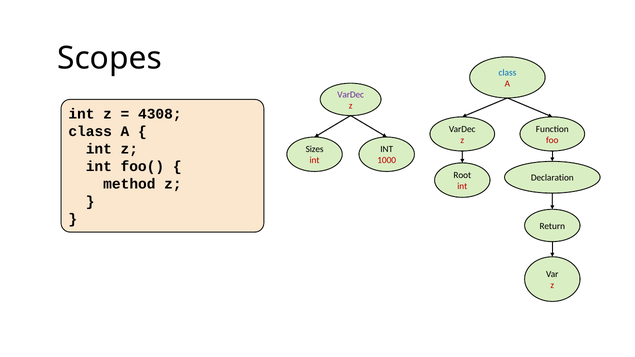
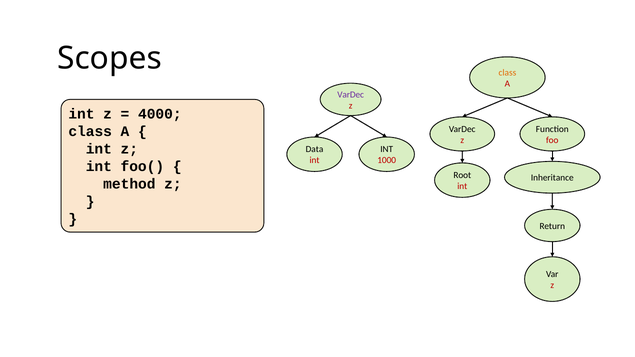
class colour: blue -> orange (507, 73)
4308: 4308 -> 4000 (160, 114)
Sizes: Sizes -> Data (315, 149)
Declaration: Declaration -> Inheritance (552, 178)
